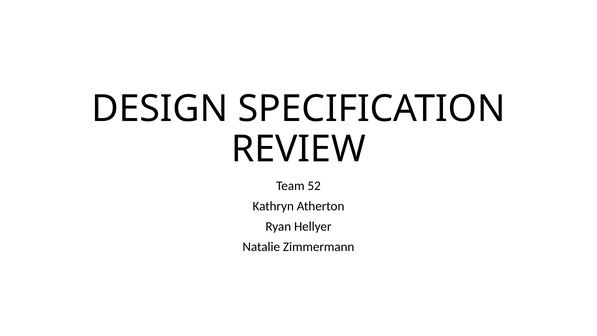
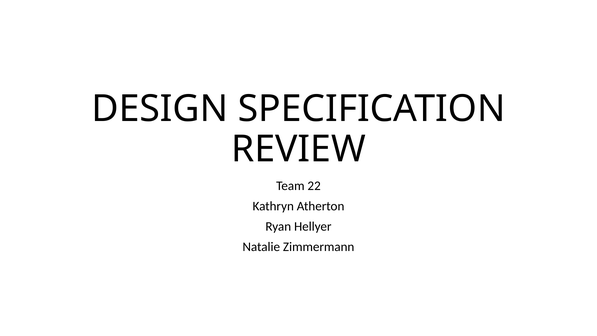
52: 52 -> 22 (314, 186)
